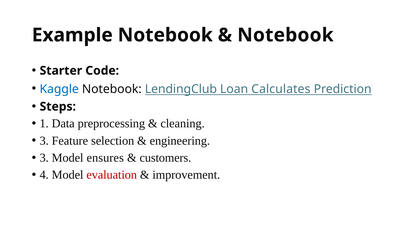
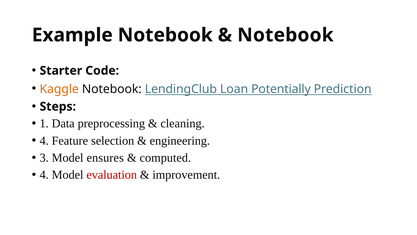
Kaggle colour: blue -> orange (59, 89)
Calculates: Calculates -> Potentially (281, 89)
3: 3 -> 4 (44, 140)
customers: customers -> computed (165, 158)
